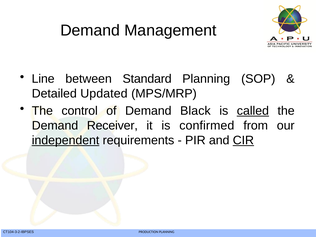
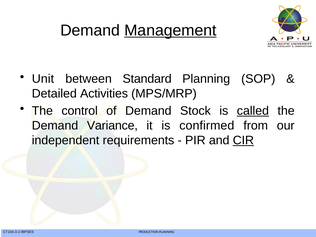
Management underline: none -> present (170, 30)
Line: Line -> Unit (43, 79)
Updated: Updated -> Activities (104, 94)
Black: Black -> Stock (195, 111)
Receiver: Receiver -> Variance (112, 126)
independent underline: present -> none (66, 140)
